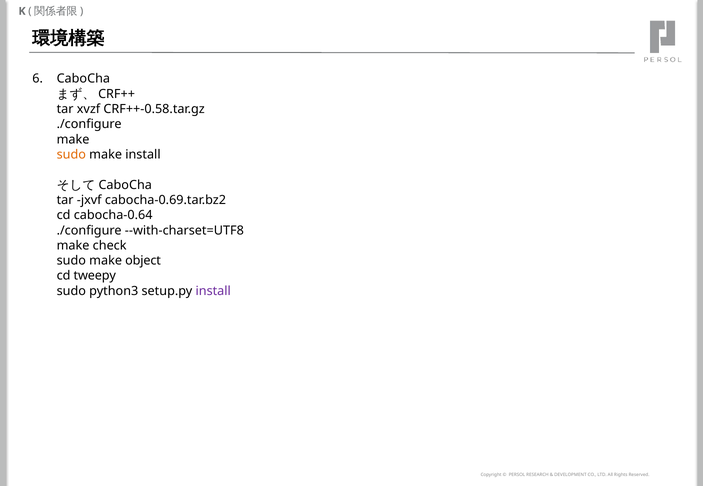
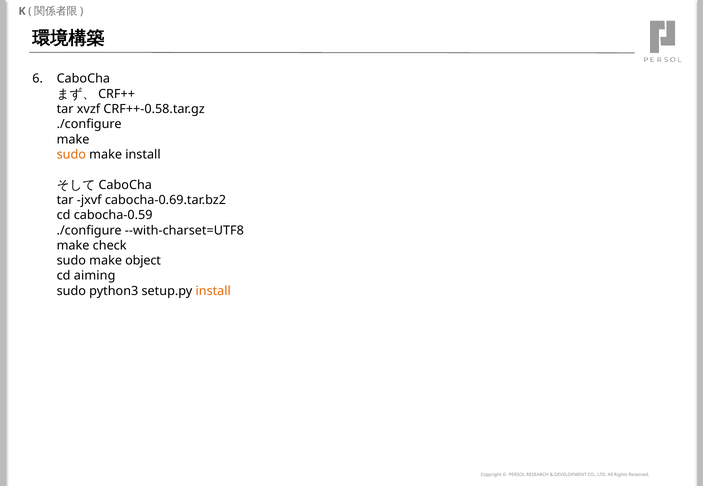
cabocha-0.64: cabocha-0.64 -> cabocha-0.59 (113, 215)
tweepy: tweepy -> aiming (95, 276)
install colour: purple -> orange (213, 291)
